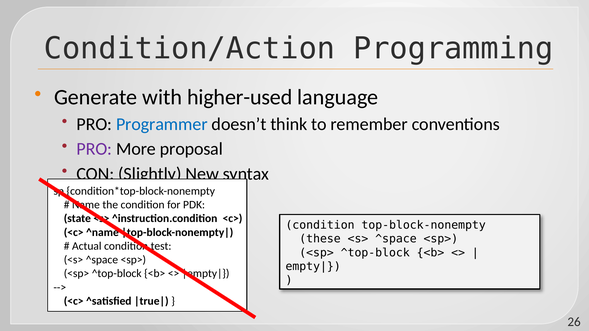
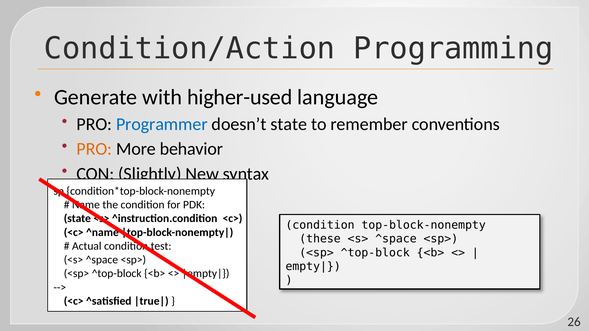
doesn’t think: think -> state (289, 124)
PRO colour: purple -> orange (94, 149)
proposal: proposal -> behavior (191, 149)
